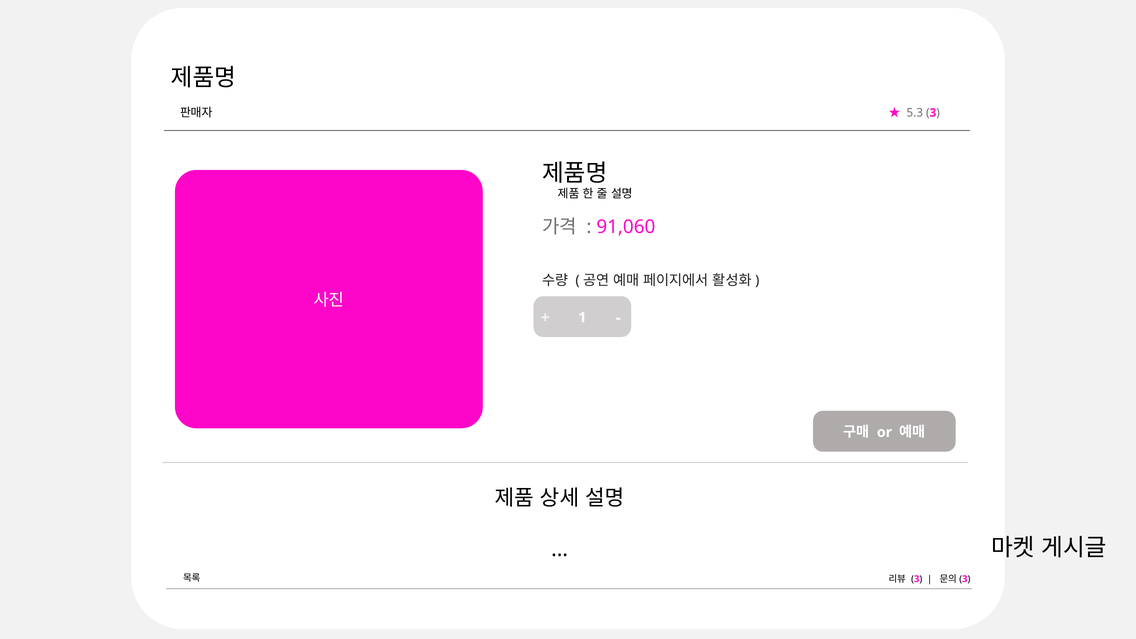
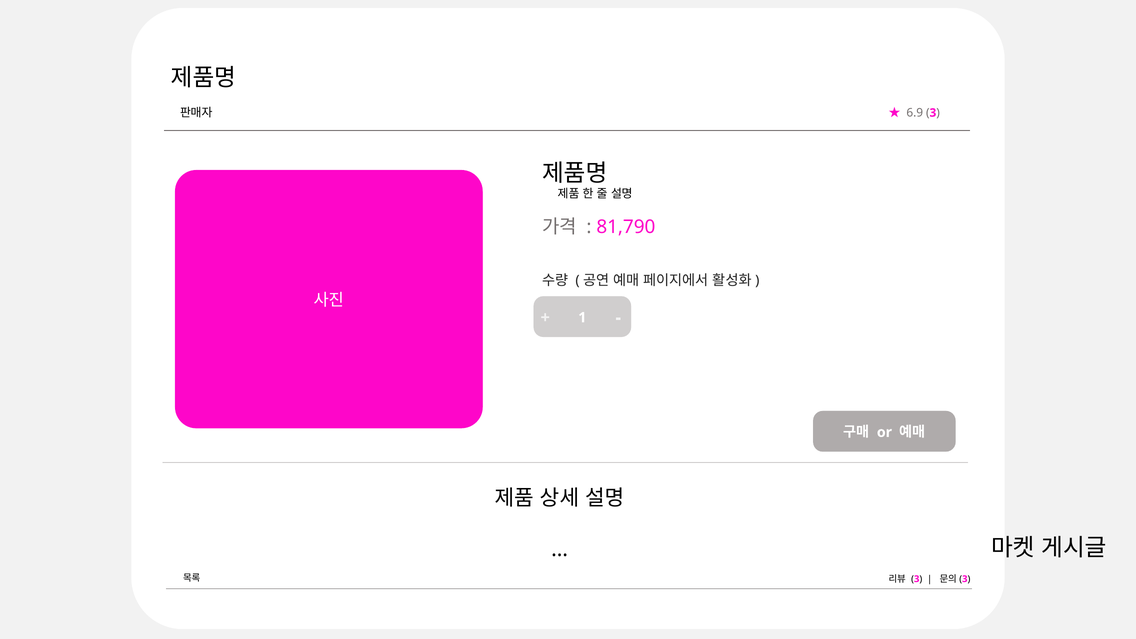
5.3: 5.3 -> 6.9 (915, 113)
91,060: 91,060 -> 81,790 (626, 227)
